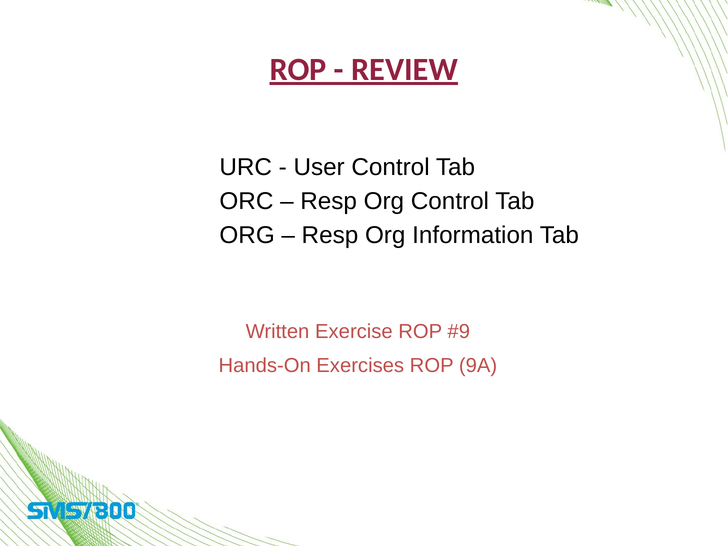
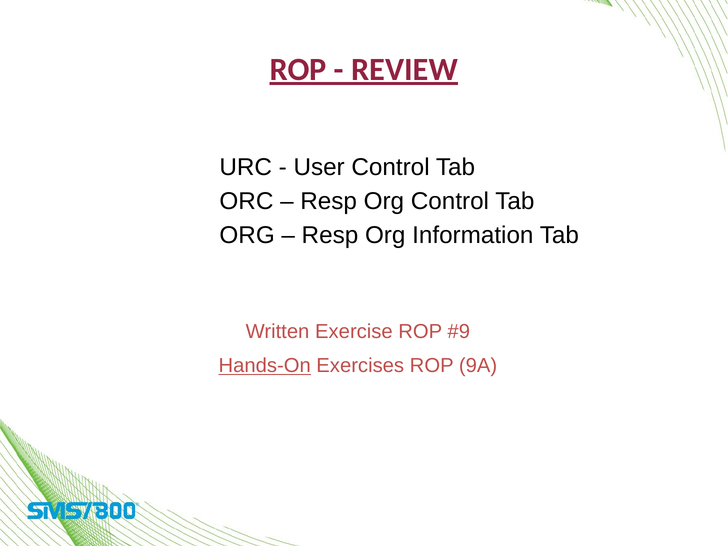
Hands-On underline: none -> present (265, 366)
